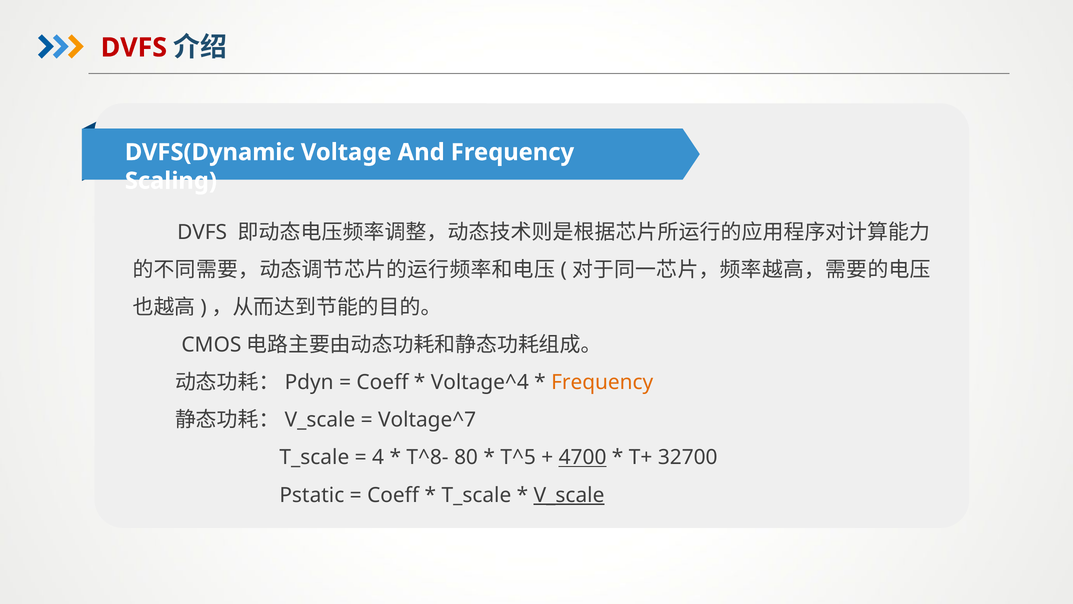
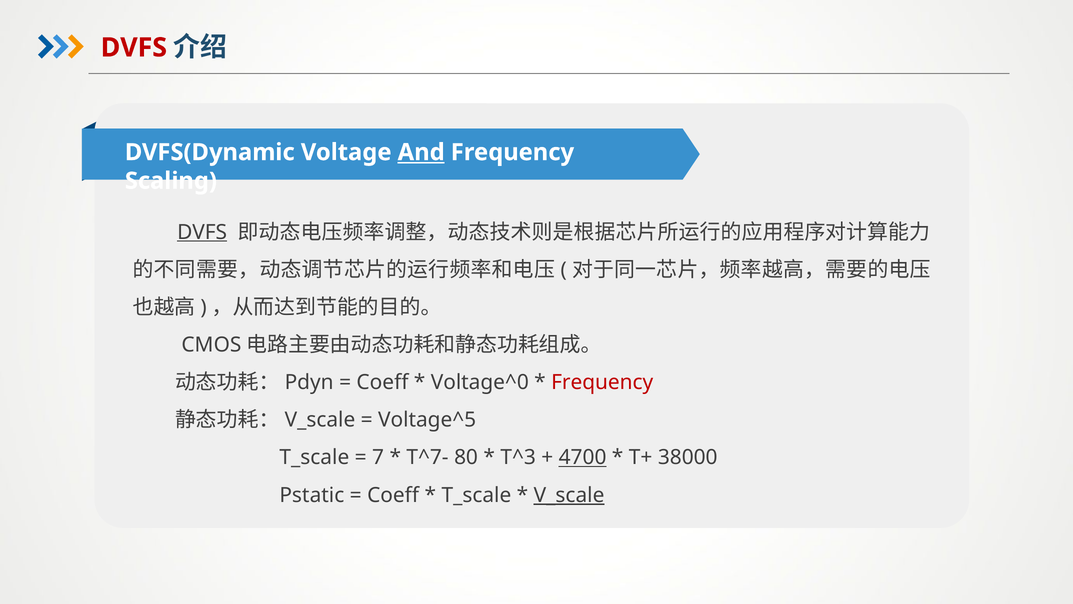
And underline: none -> present (421, 152)
DVFS underline: none -> present (202, 232)
Voltage^4: Voltage^4 -> Voltage^0 (480, 382)
Frequency colour: orange -> red (602, 382)
Voltage^7: Voltage^7 -> Voltage^5 (427, 420)
4: 4 -> 7 (378, 457)
T^8-: T^8- -> T^7- (428, 457)
T^5: T^5 -> T^3 (518, 457)
32700: 32700 -> 38000 (688, 457)
